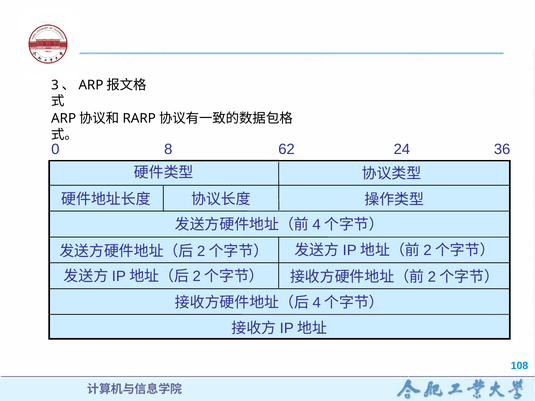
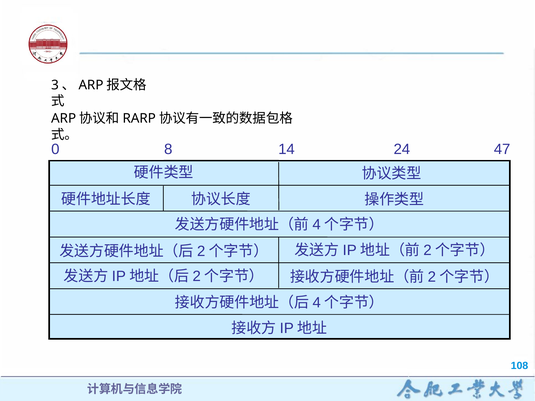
62: 62 -> 14 (287, 149)
36: 36 -> 47 (502, 149)
